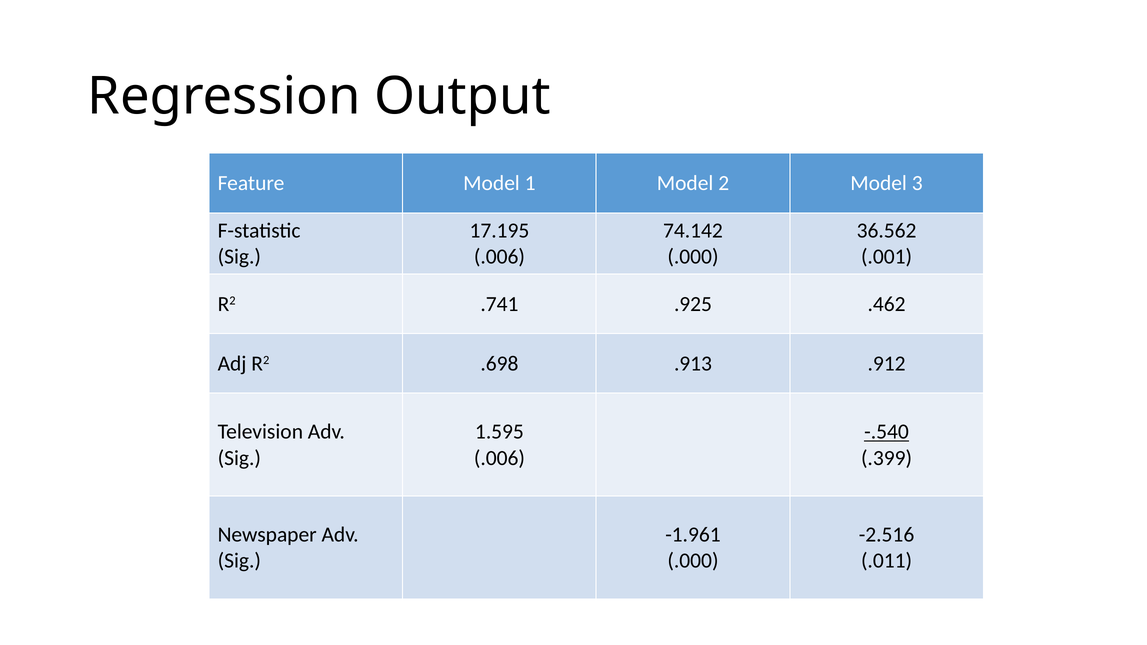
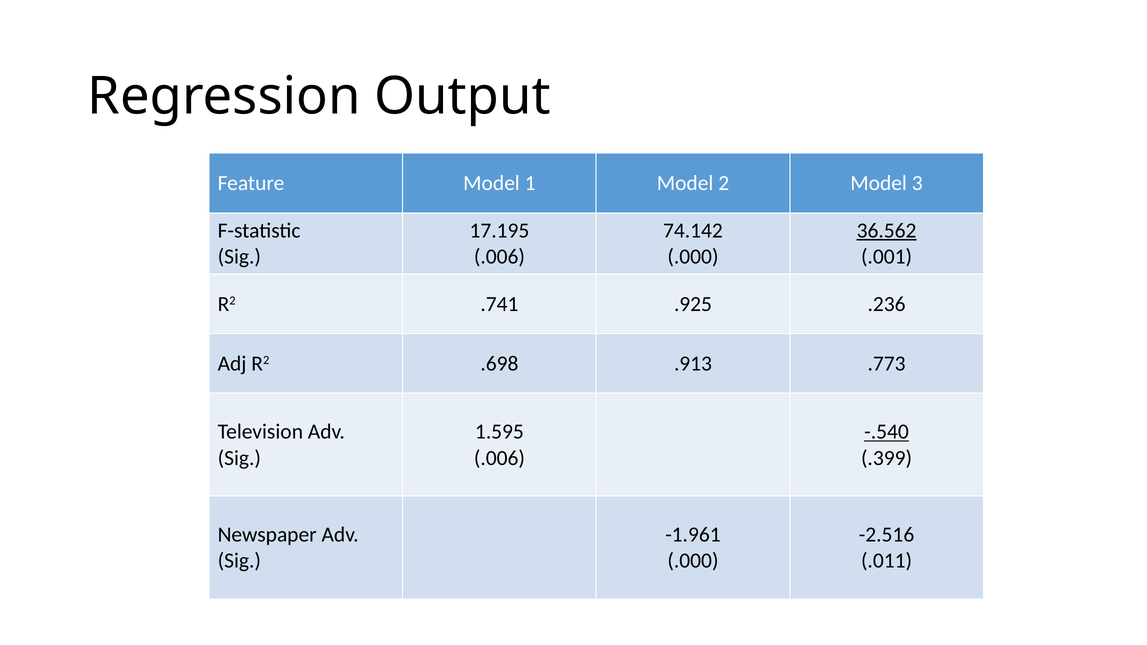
36.562 underline: none -> present (887, 231)
.462: .462 -> .236 (887, 304)
.912: .912 -> .773 (887, 364)
